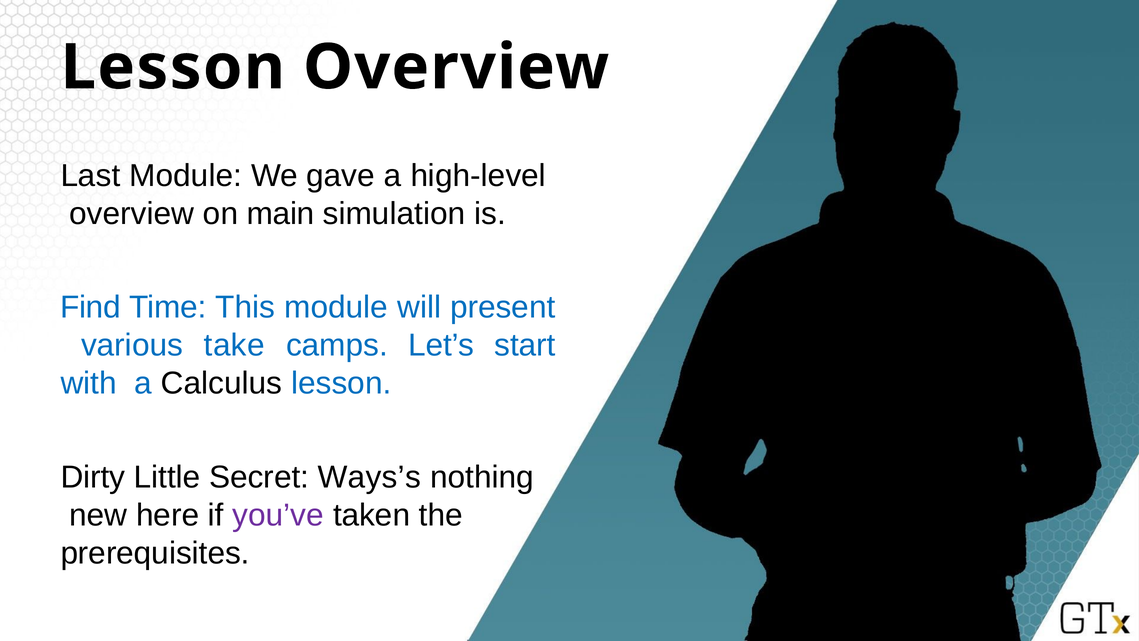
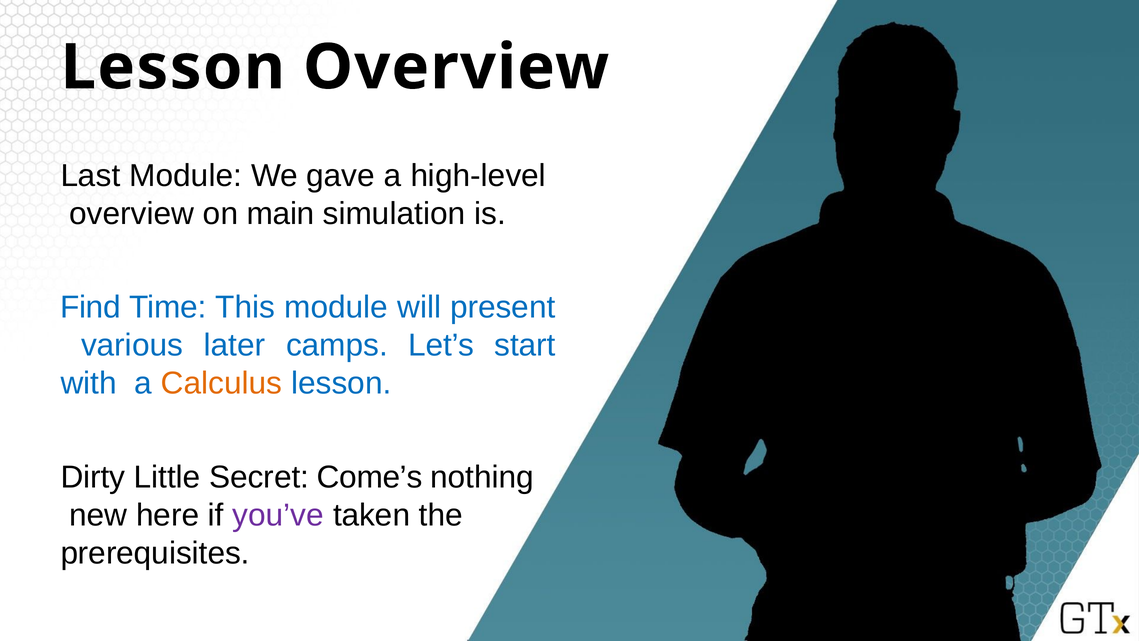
take: take -> later (234, 345)
Calculus colour: black -> orange (221, 383)
Ways’s: Ways’s -> Come’s (370, 477)
